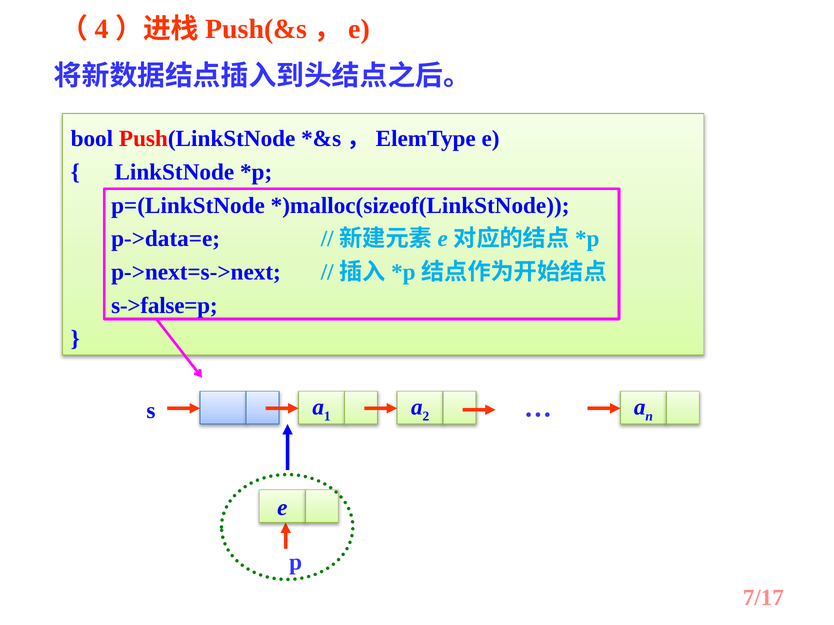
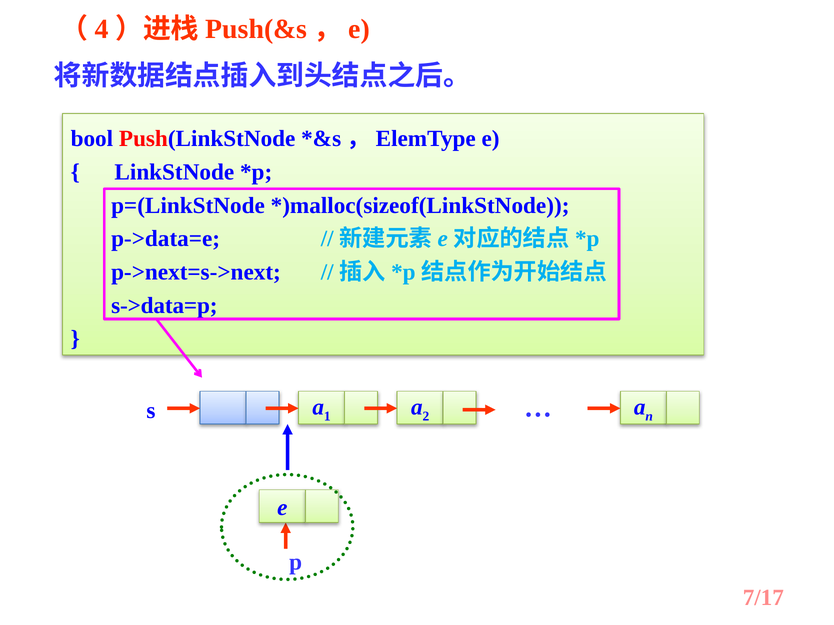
s->false=p: s->false=p -> s->data=p (164, 306)
